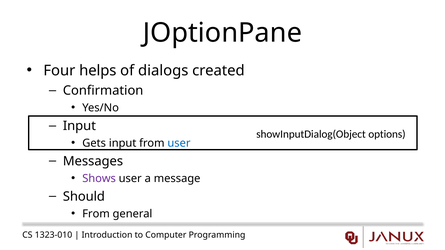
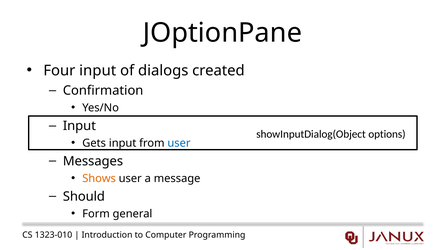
Four helps: helps -> input (98, 71)
Shows colour: purple -> orange (99, 179)
From: From -> Form (96, 214)
